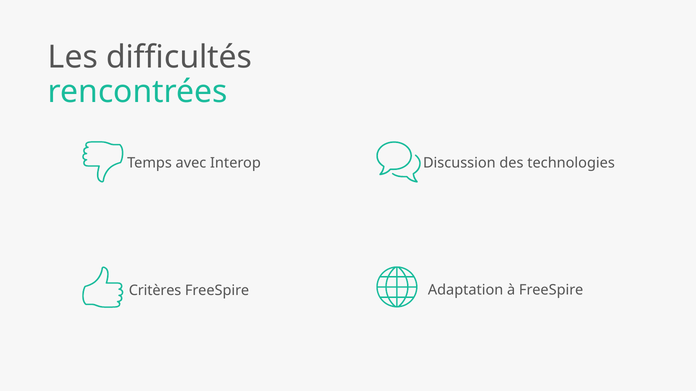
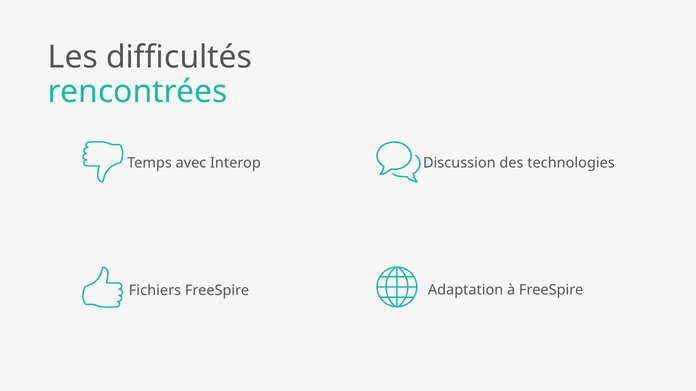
Critères: Critères -> Fichiers (155, 291)
